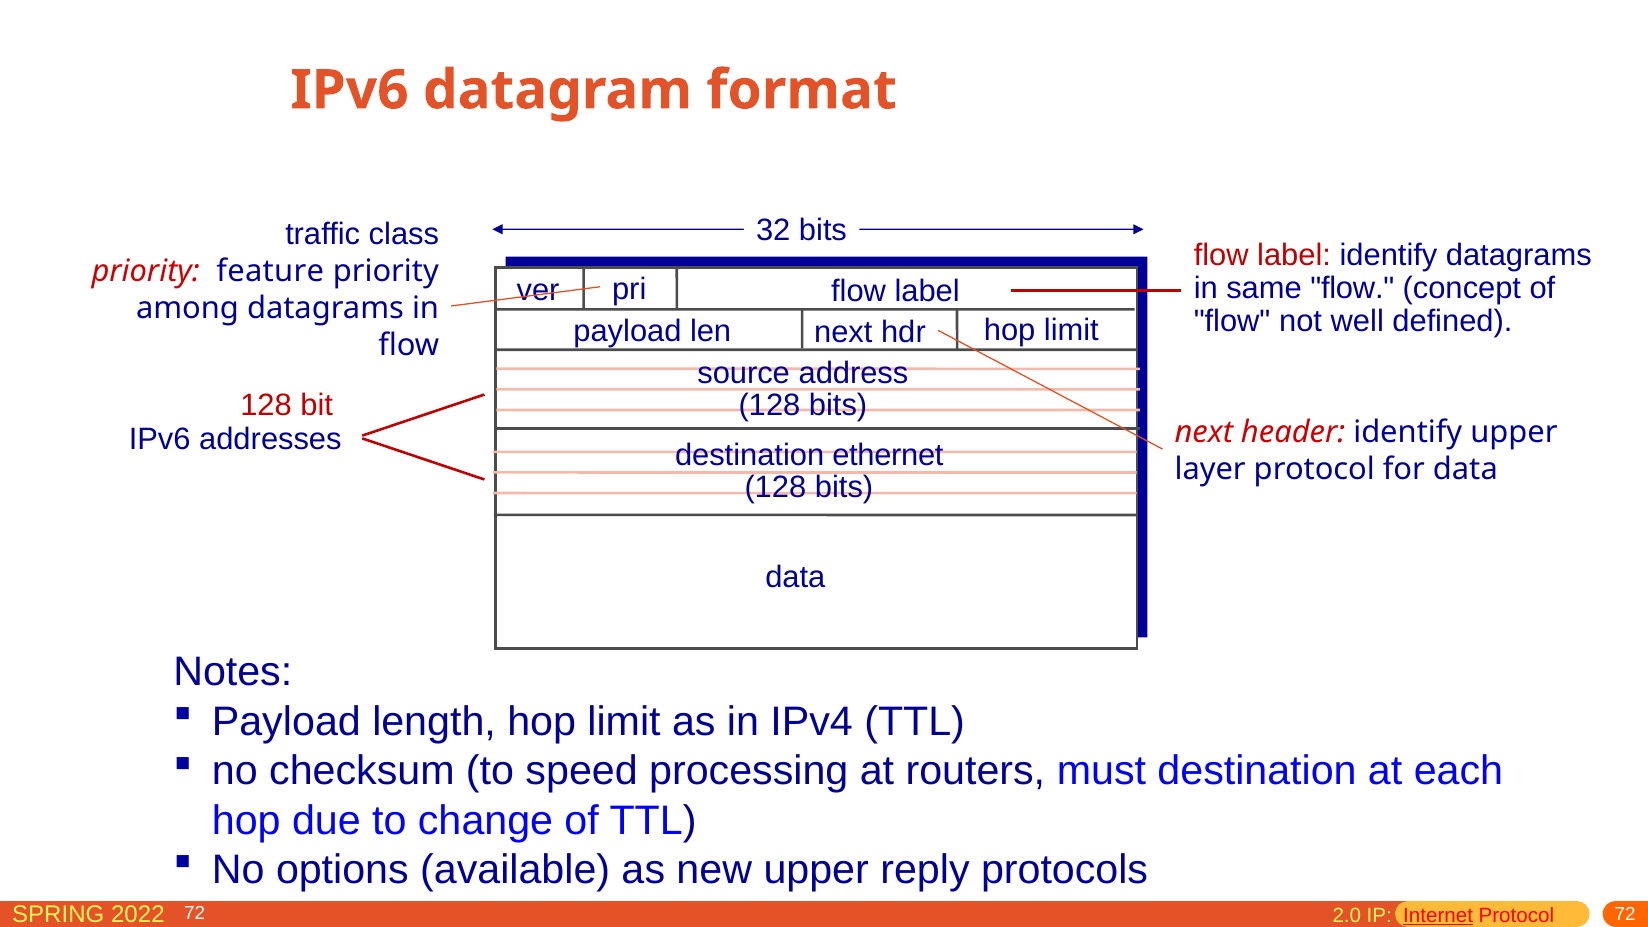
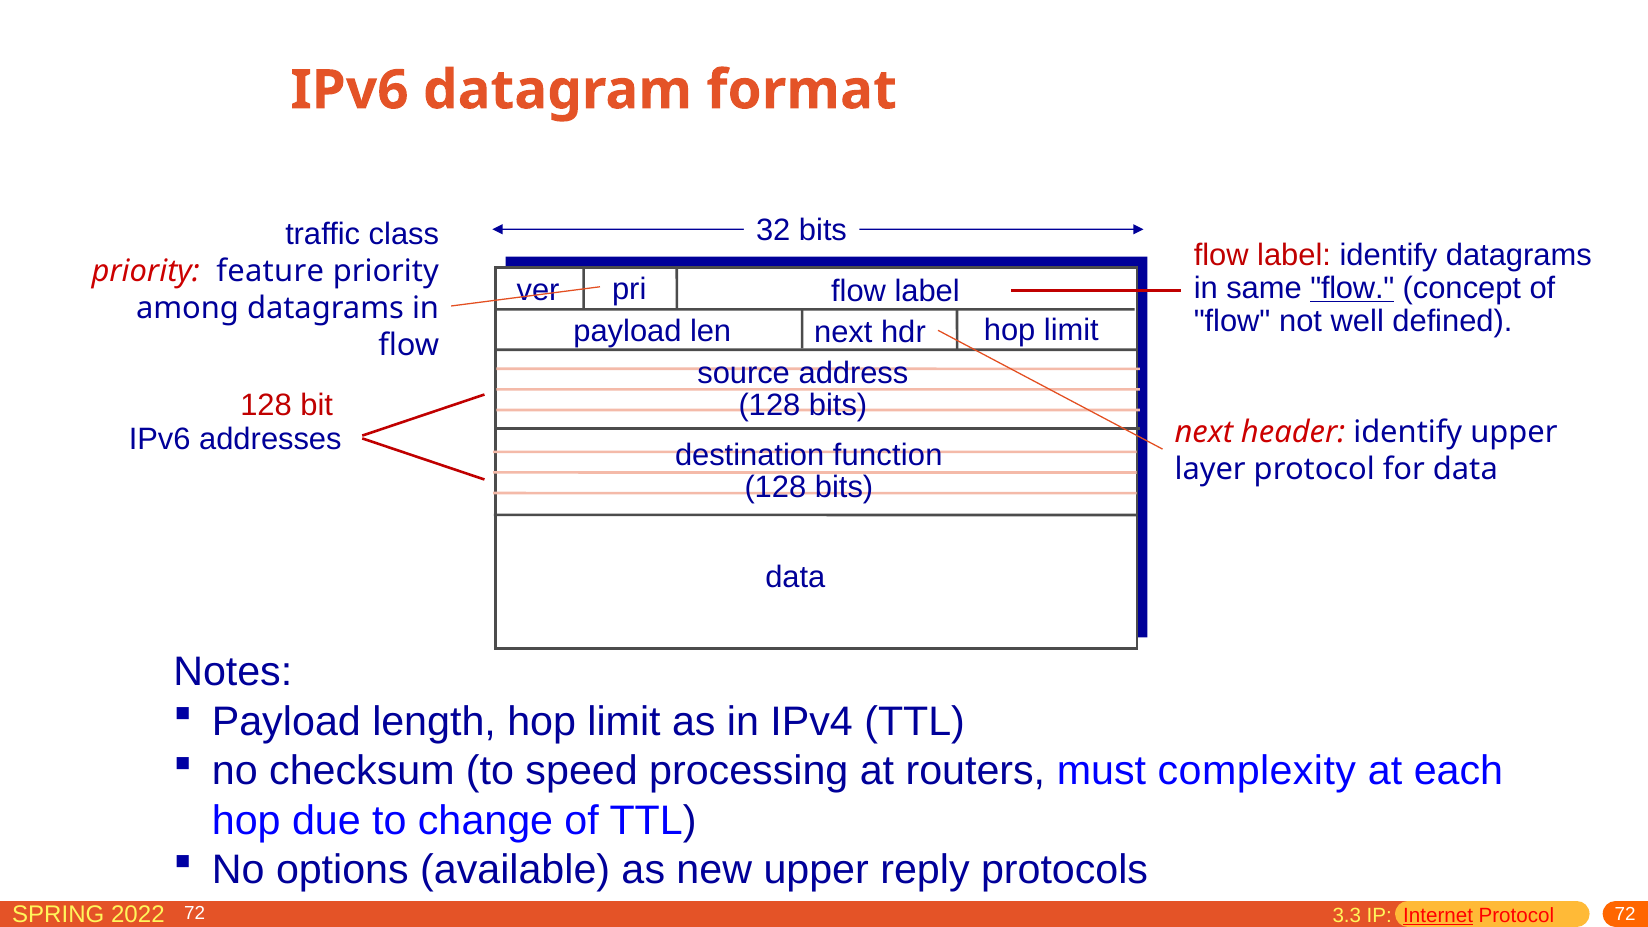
flow underline: none -> present (1352, 288)
ethernet: ethernet -> function (888, 455)
must destination: destination -> complexity (1257, 771)
2.0: 2.0 -> 3.3 (1347, 915)
